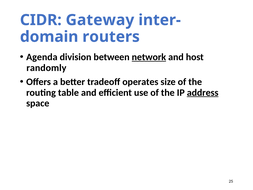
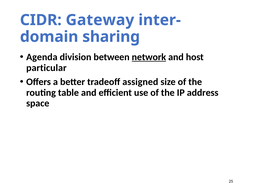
routers: routers -> sharing (111, 37)
randomly: randomly -> particular (46, 68)
operates: operates -> assigned (140, 82)
address underline: present -> none (203, 92)
